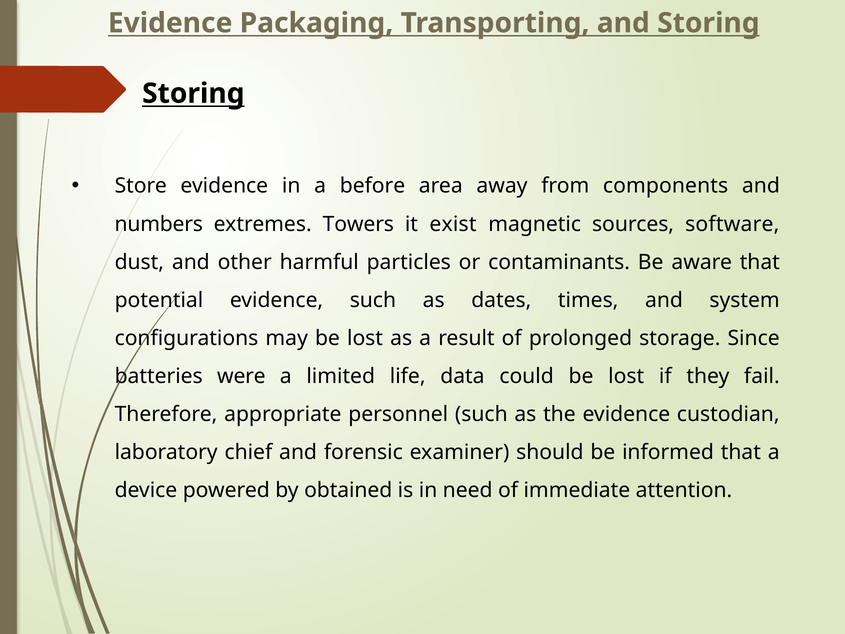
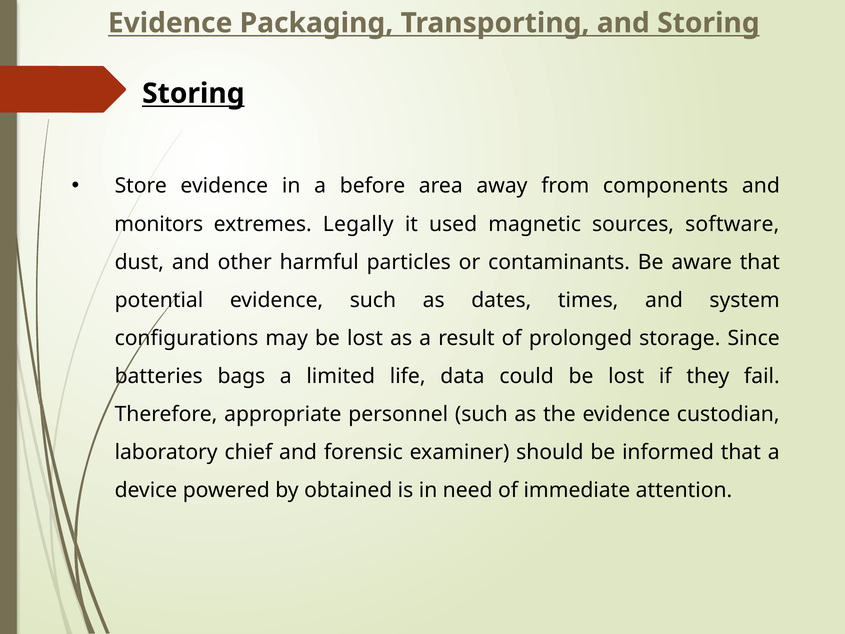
numbers: numbers -> monitors (159, 224)
Towers: Towers -> Legally (358, 224)
exist: exist -> used (453, 224)
were: were -> bags (241, 376)
